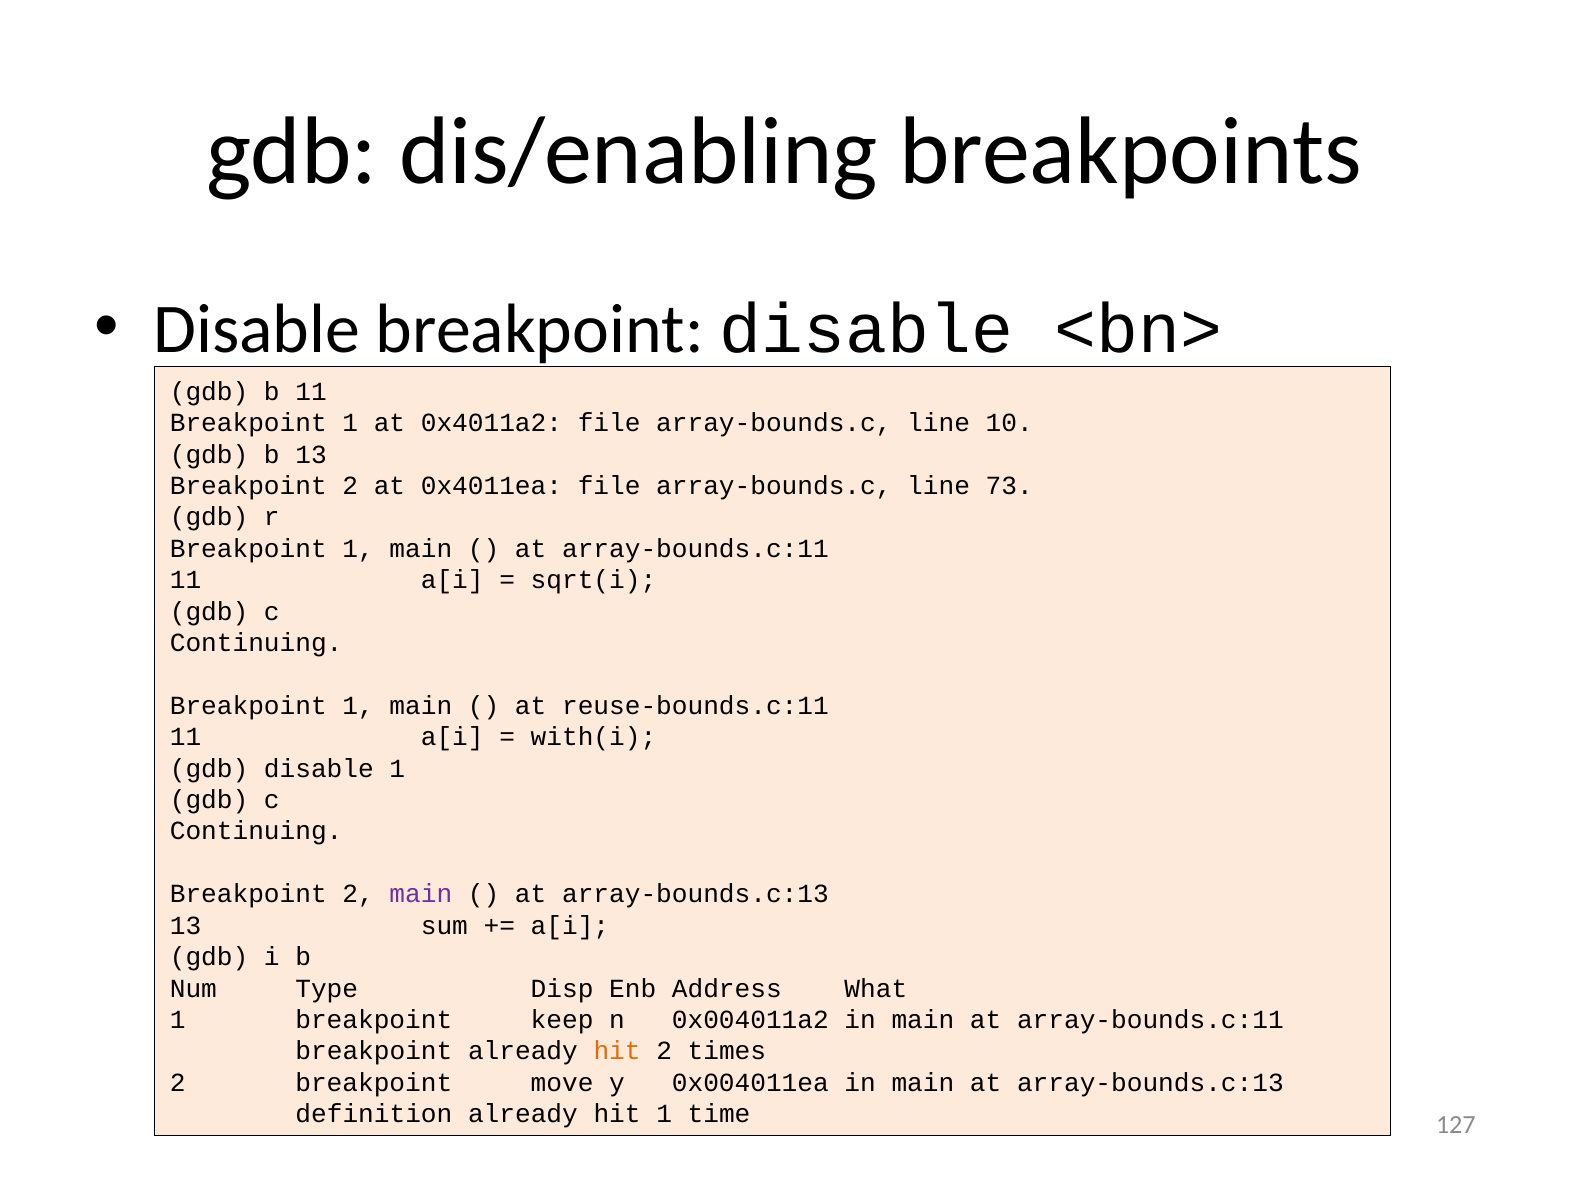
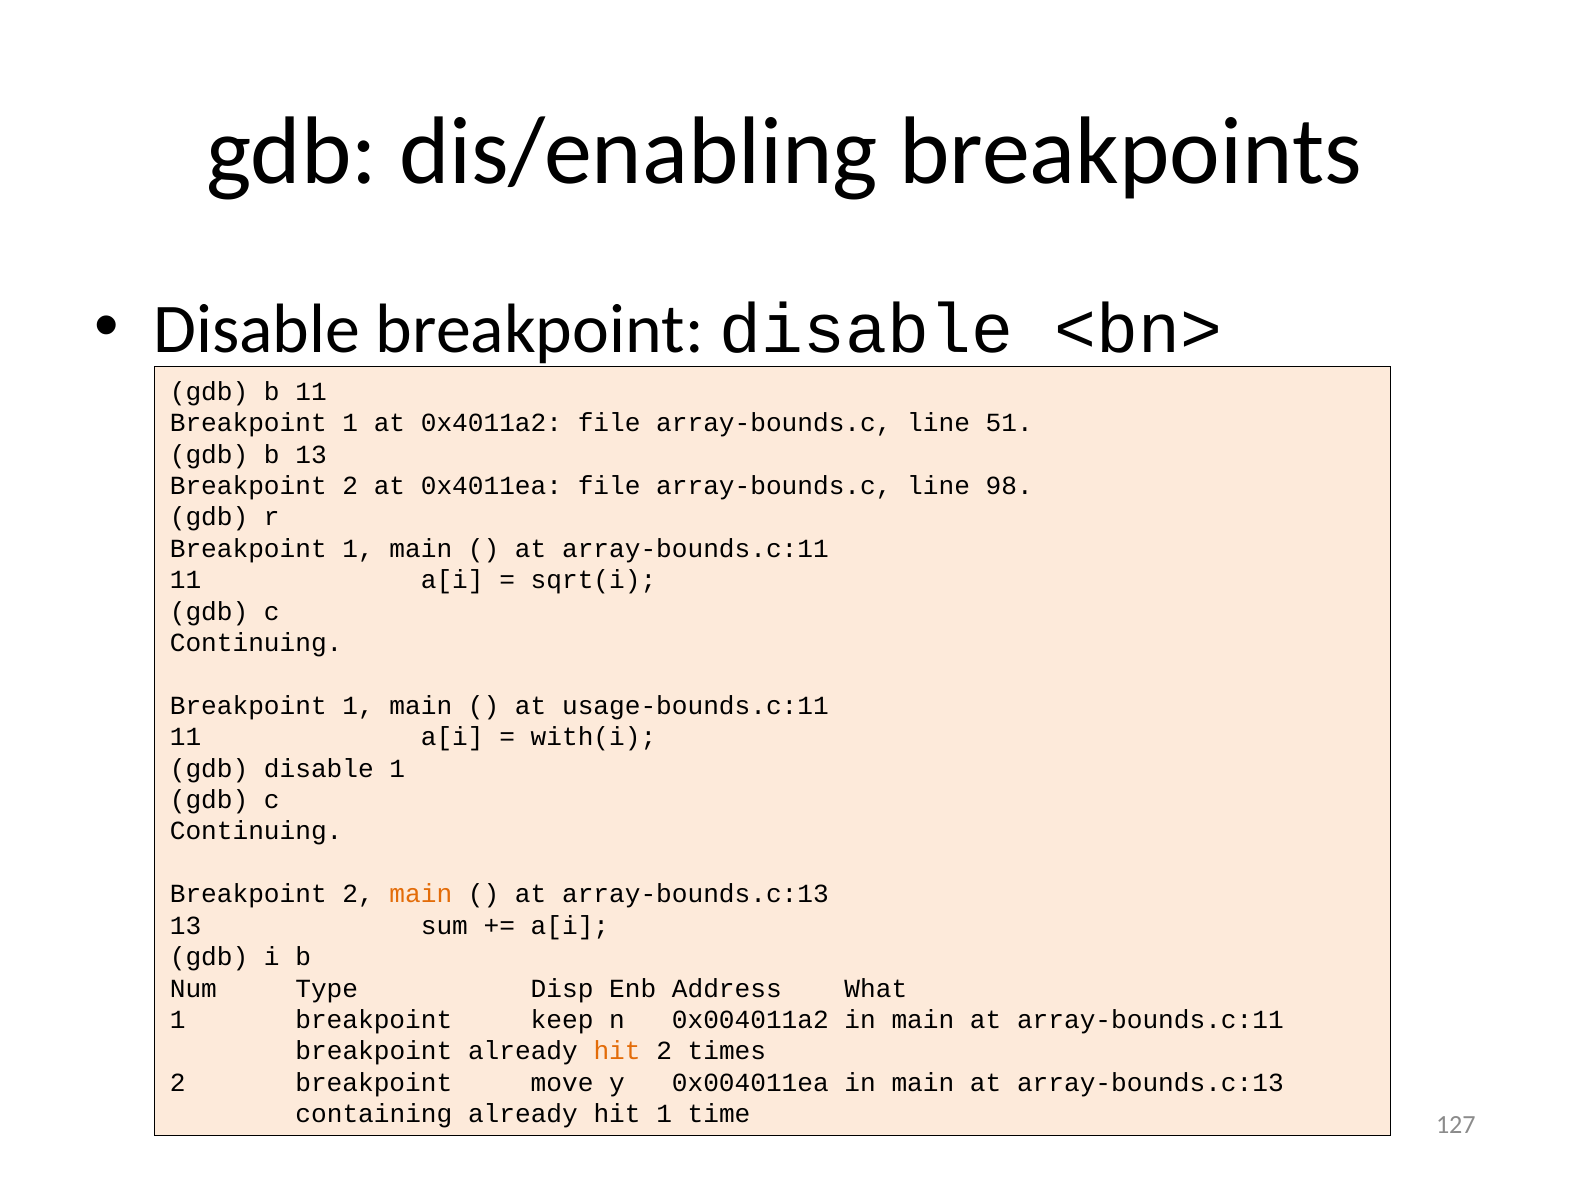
10: 10 -> 51 (1009, 423)
73: 73 -> 98 (1009, 486)
reuse-bounds.c:11: reuse-bounds.c:11 -> usage-bounds.c:11 (695, 705)
main colour: purple -> orange (421, 894)
definition: definition -> containing (374, 1114)
